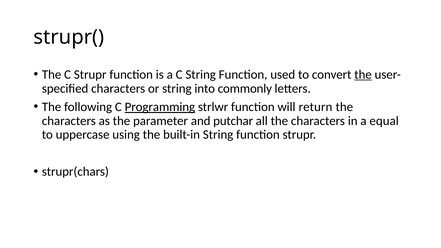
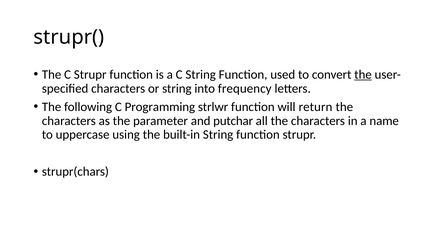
commonly: commonly -> frequency (245, 88)
Programming underline: present -> none (160, 107)
equal: equal -> name (384, 121)
